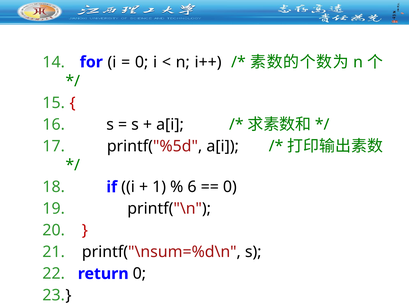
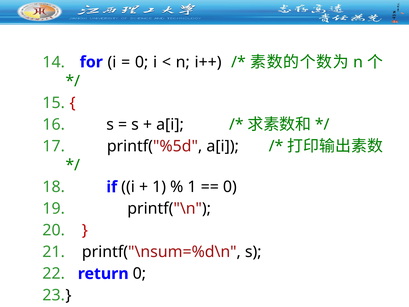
6: 6 -> 1 (192, 187)
